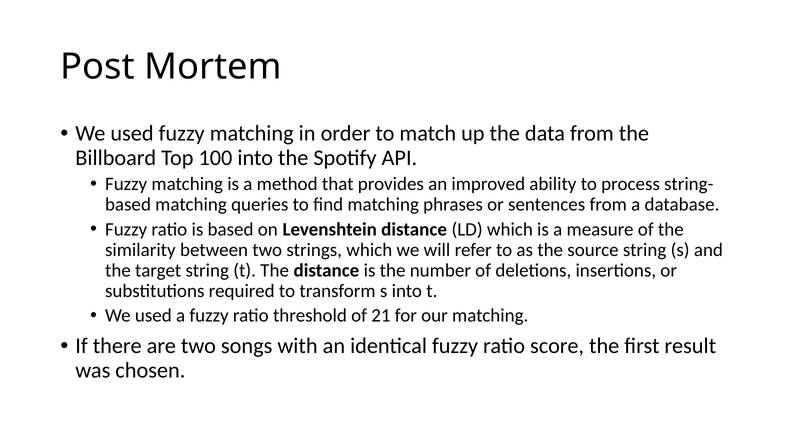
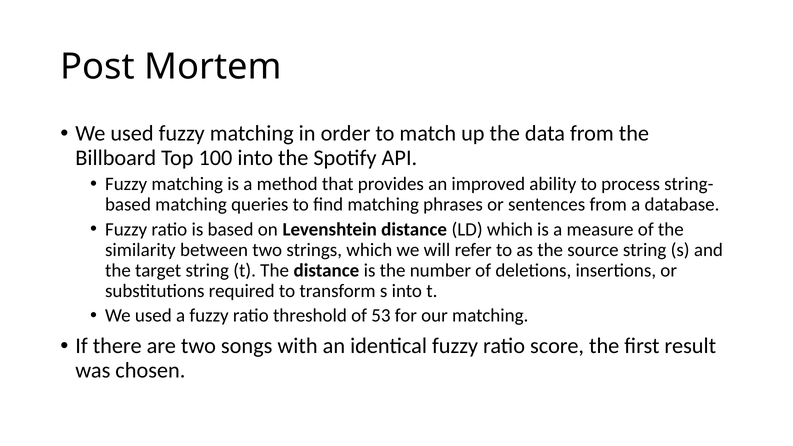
21: 21 -> 53 (381, 316)
